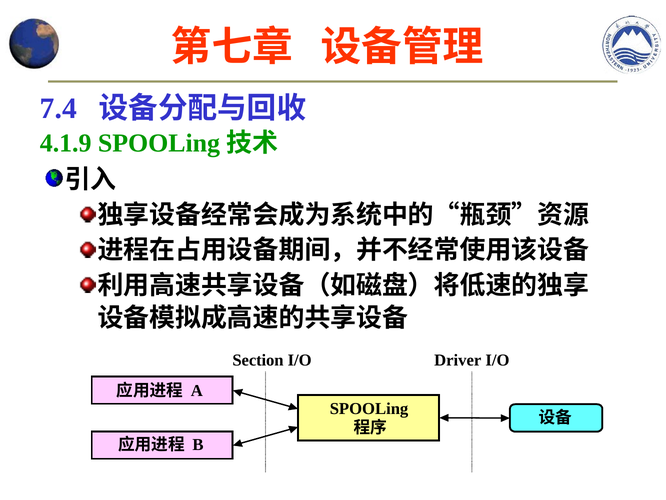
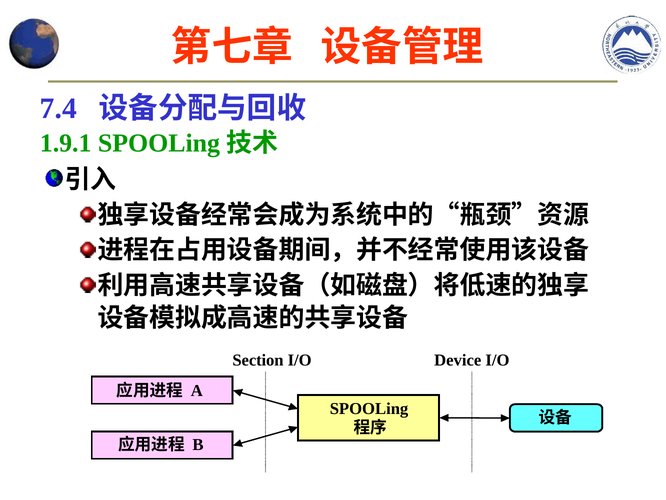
4.1.9: 4.1.9 -> 1.9.1 (66, 143)
Driver: Driver -> Device (458, 360)
